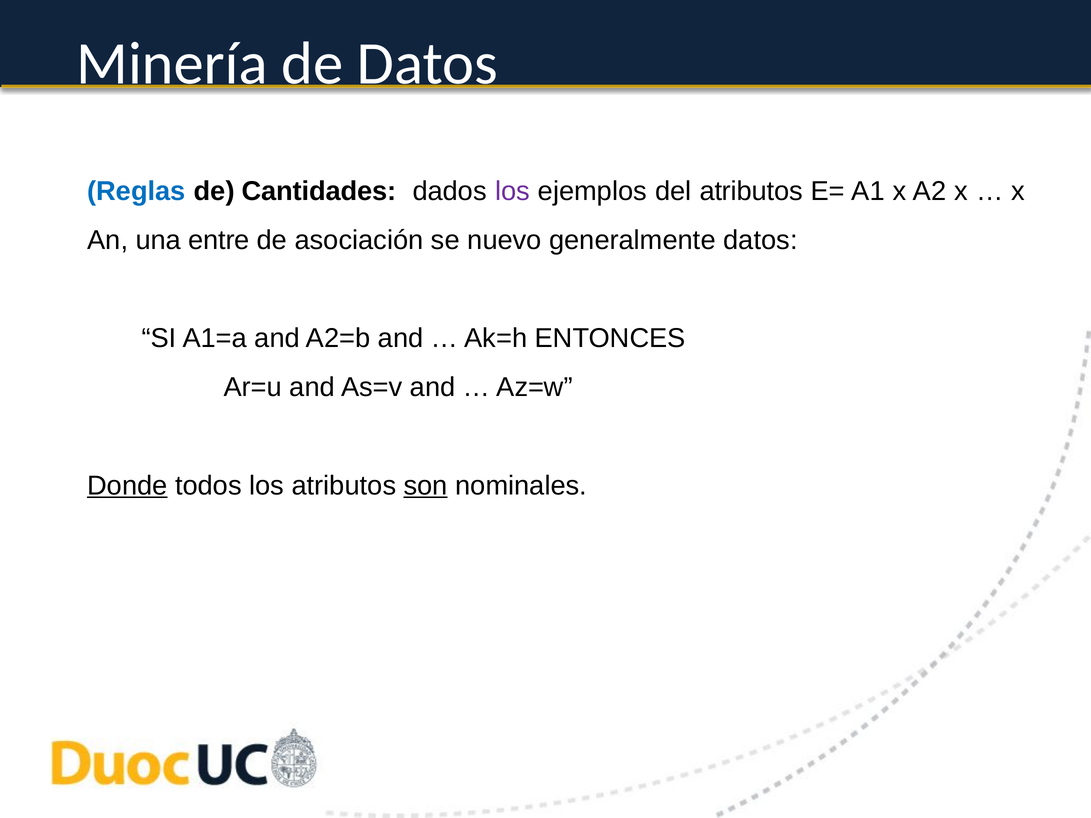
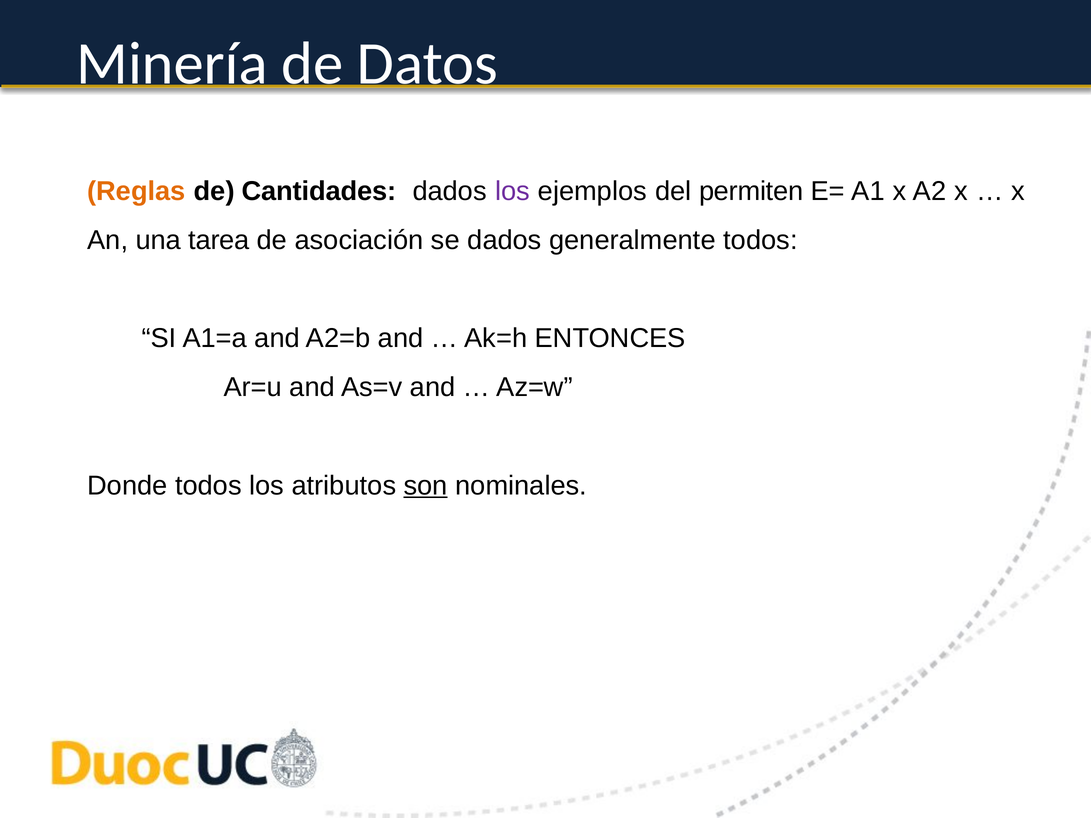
Reglas colour: blue -> orange (136, 191)
del atributos: atributos -> permiten (751, 191)
entre: entre -> tarea (219, 240)
se nuevo: nuevo -> dados (504, 240)
generalmente datos: datos -> todos (760, 240)
Donde underline: present -> none (127, 486)
